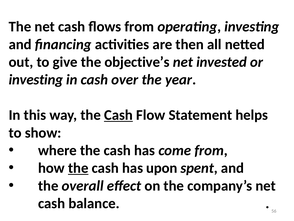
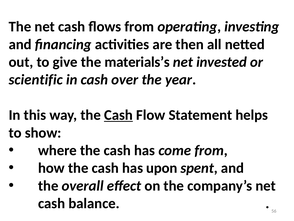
objective’s: objective’s -> materials’s (137, 62)
investing: investing -> scientific (36, 80)
the underline: present -> none (78, 168)
